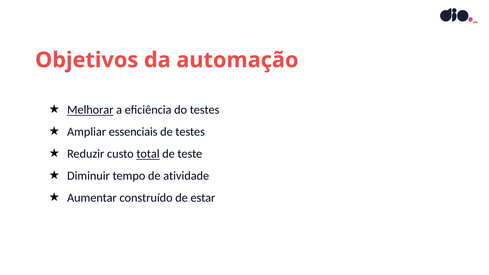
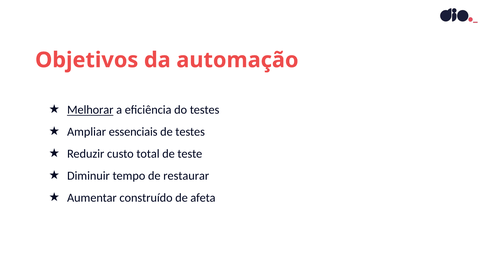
total underline: present -> none (148, 154)
atividade: atividade -> restaurar (186, 176)
estar: estar -> afeta (203, 198)
